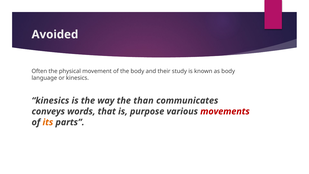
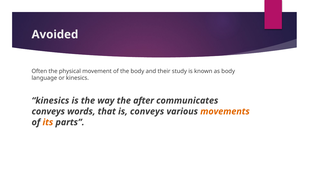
than: than -> after (144, 100)
is purpose: purpose -> conveys (147, 111)
movements colour: red -> orange (225, 111)
